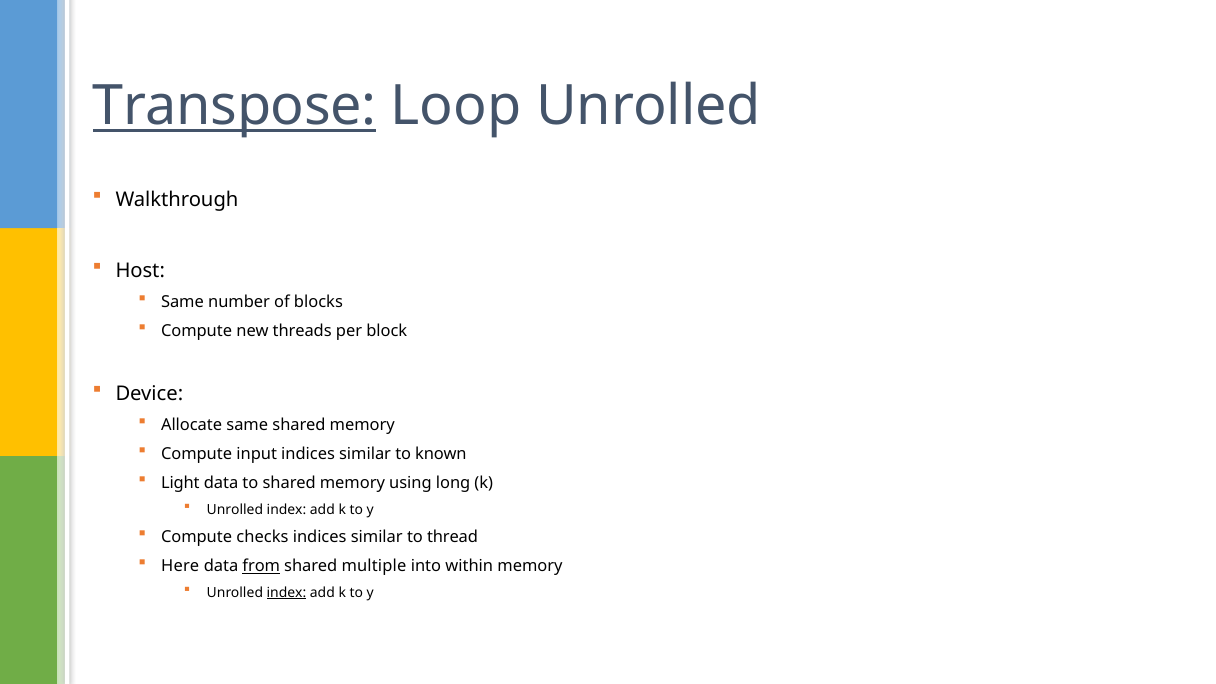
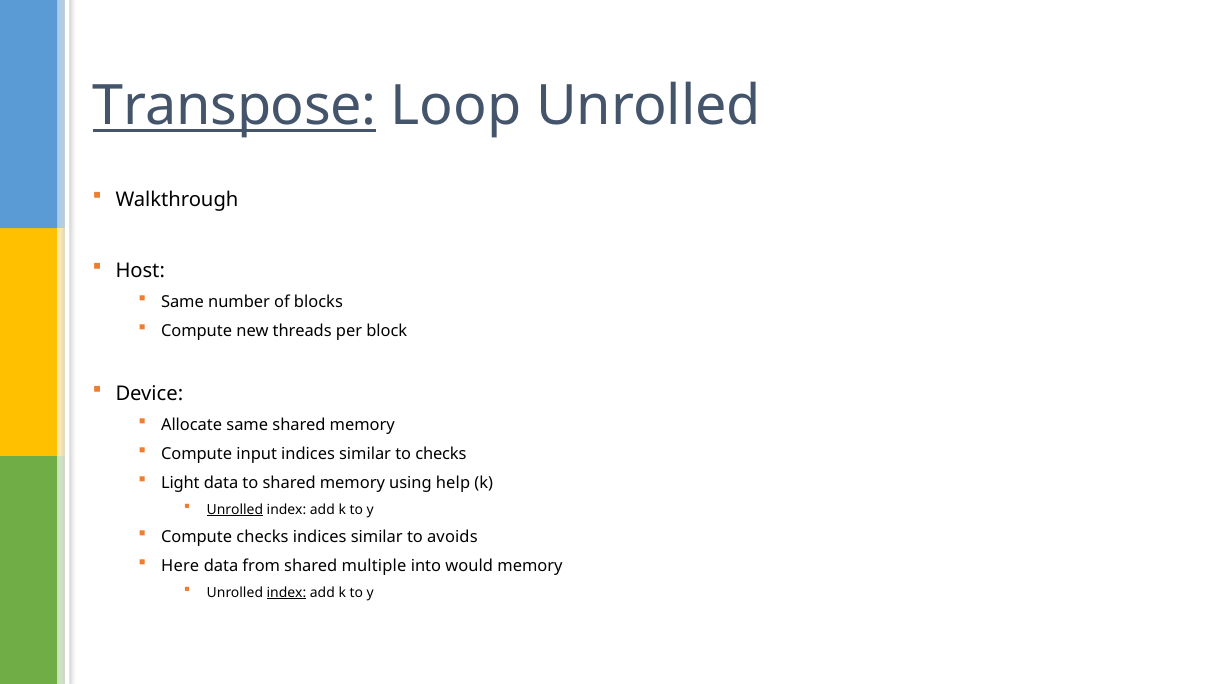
to known: known -> checks (441, 454)
long: long -> help (453, 483)
Unrolled underline: none -> present (235, 509)
thread: thread -> avoids (452, 537)
from underline: present -> none (261, 566)
within: within -> would (469, 566)
